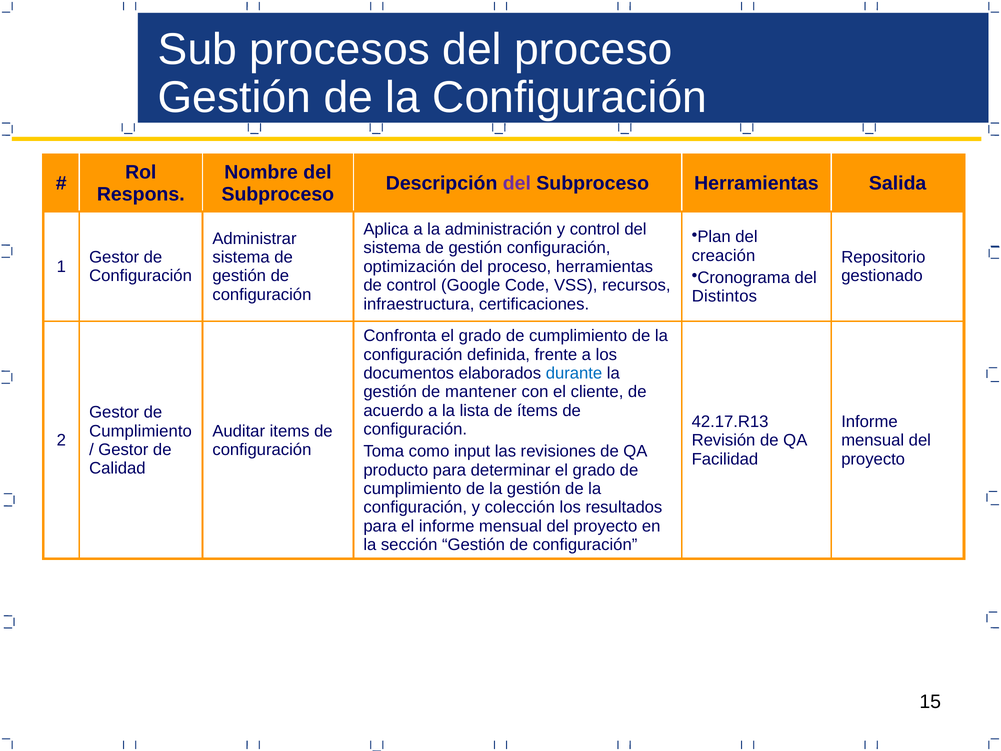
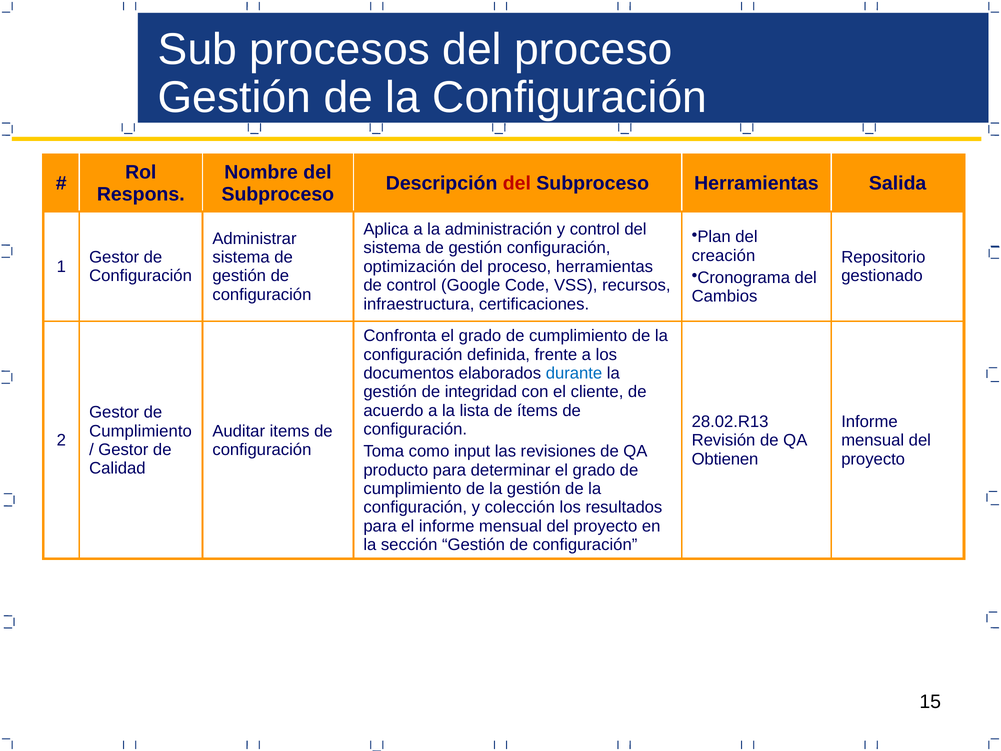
del colour: purple -> red (517, 183)
Distintos: Distintos -> Cambios (725, 296)
mantener: mantener -> integridad (481, 392)
42.17.R13: 42.17.R13 -> 28.02.R13 (730, 422)
Facilidad: Facilidad -> Obtienen (725, 459)
